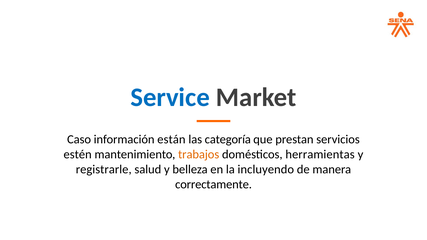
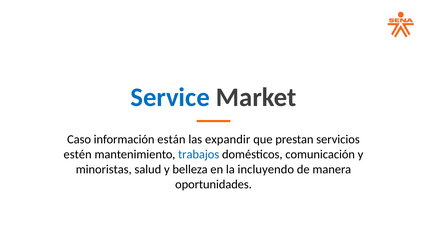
categoría: categoría -> expandir (228, 140)
trabajos colour: orange -> blue (199, 155)
herramientas: herramientas -> comunicación (320, 155)
registrarle: registrarle -> minoristas (104, 170)
correctamente: correctamente -> oportunidades (214, 184)
